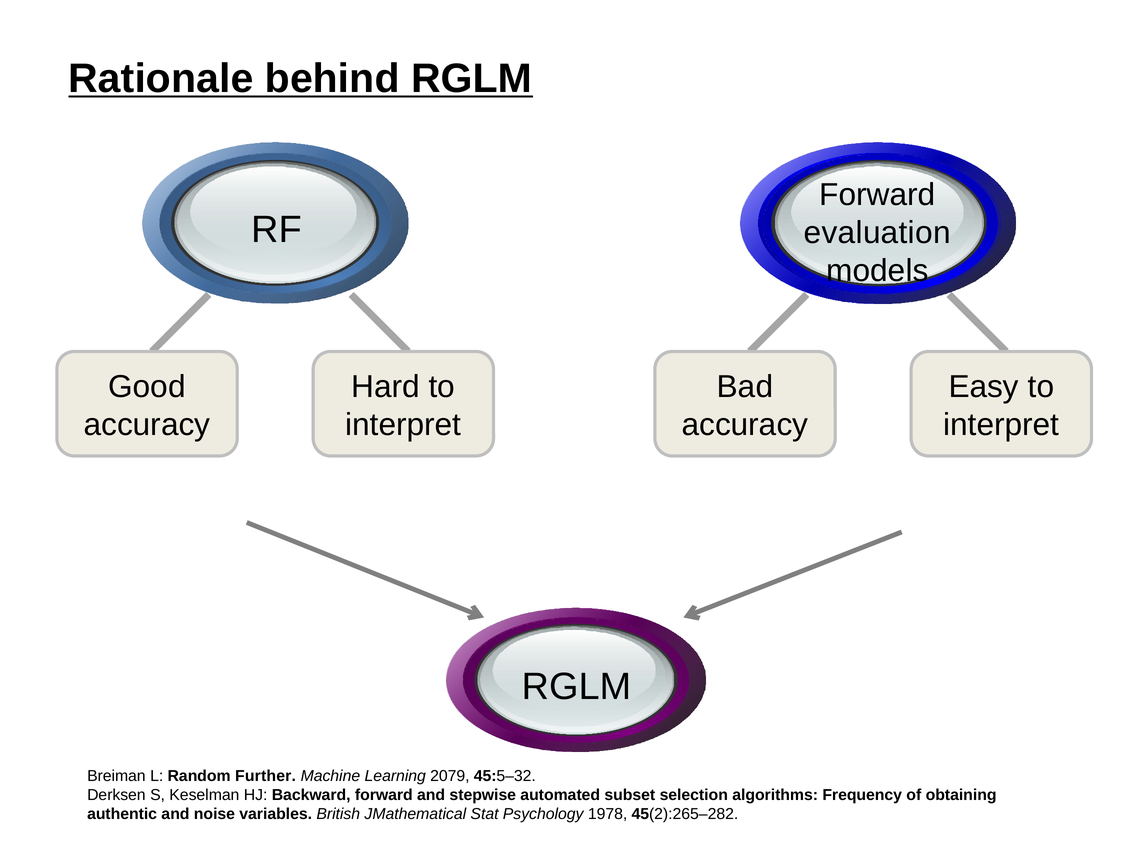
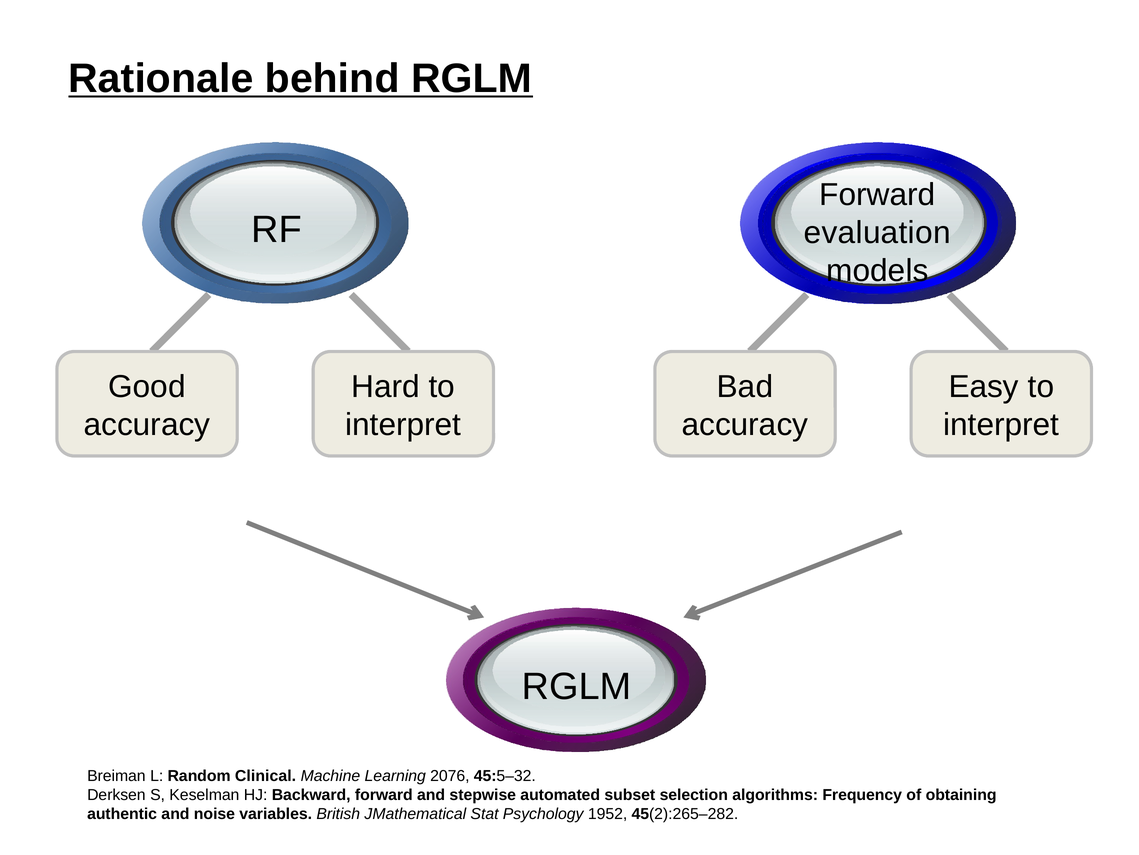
Further: Further -> Clinical (266, 775)
2079: 2079 -> 2076 (450, 775)
1978: 1978 -> 1952 (608, 814)
